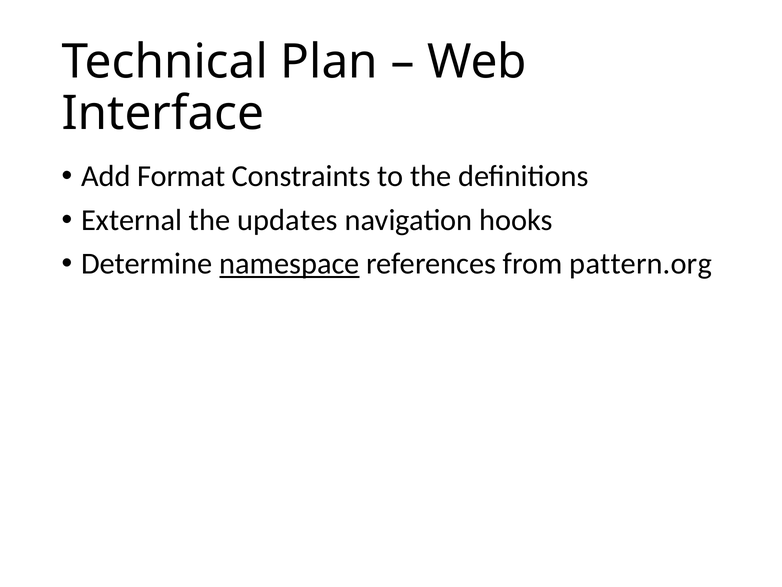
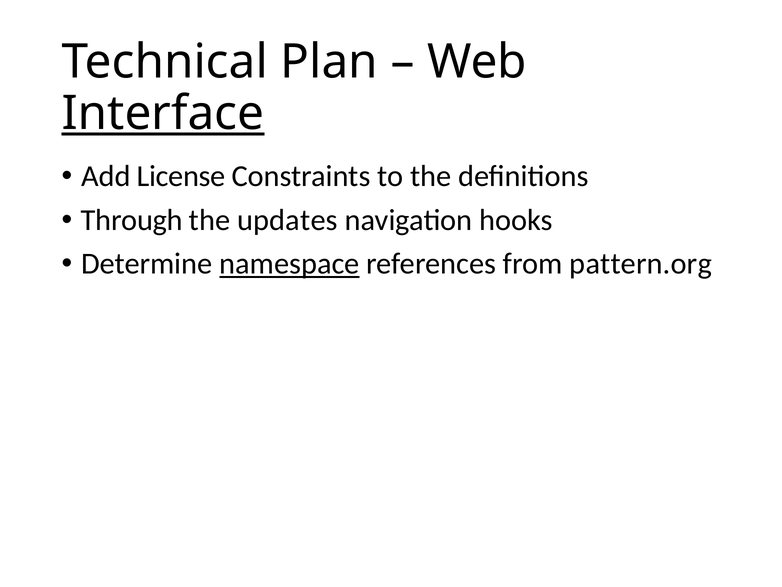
Interface underline: none -> present (163, 113)
Format: Format -> License (181, 176)
External: External -> Through (132, 220)
